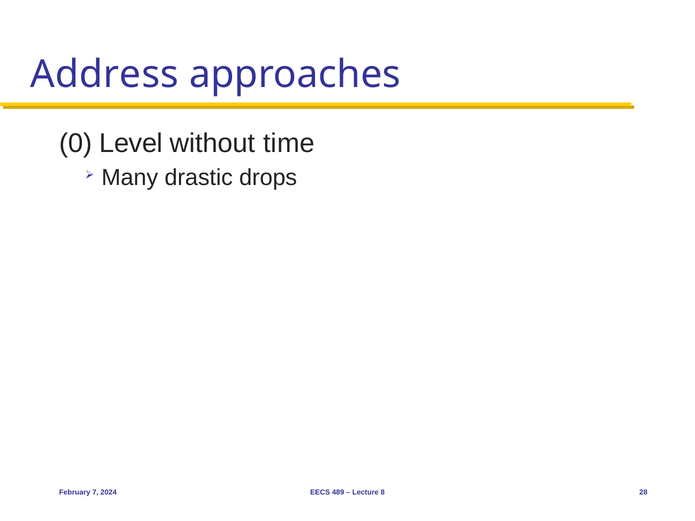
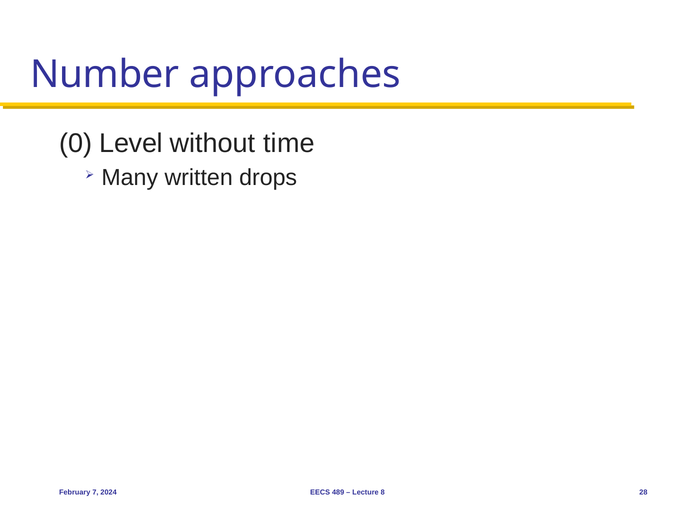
Address: Address -> Number (105, 74)
drastic: drastic -> written (199, 178)
